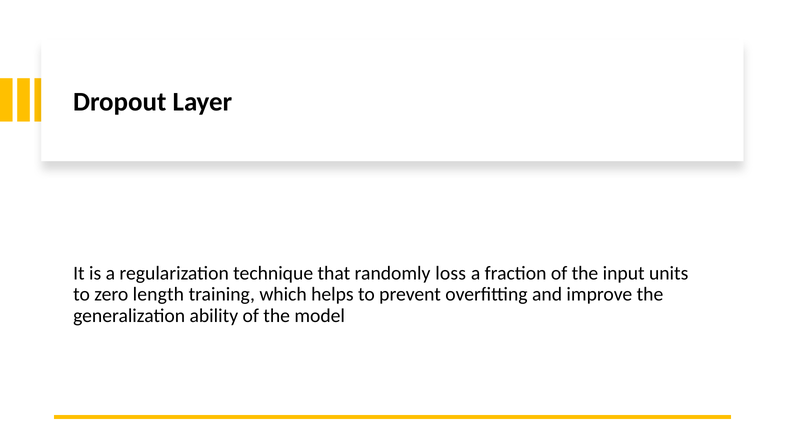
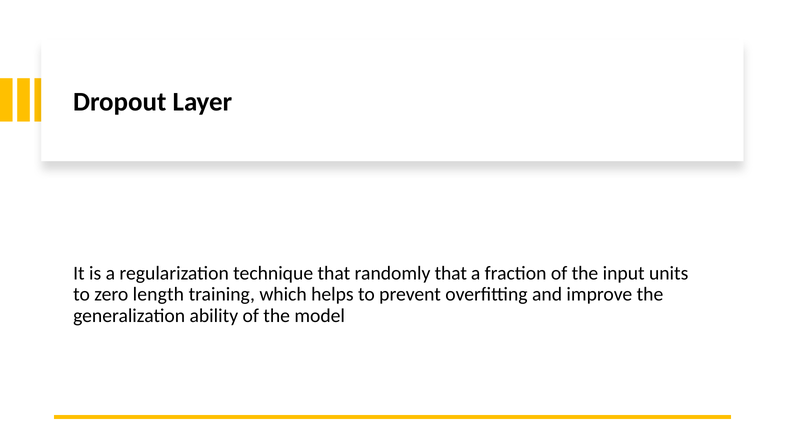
randomly loss: loss -> that (451, 274)
